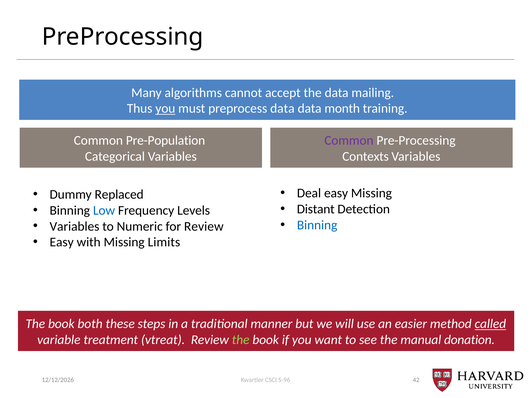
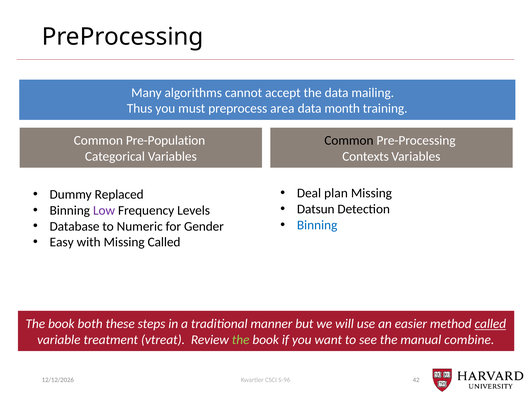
you underline: present -> none (165, 109)
preprocess data: data -> area (282, 109)
Common colour: purple -> black (349, 141)
Deal easy: easy -> plan (336, 193)
Distant: Distant -> Datsun (316, 209)
Low colour: blue -> purple (104, 211)
Variables: Variables -> Database (75, 226)
for Review: Review -> Gender (204, 226)
Missing Limits: Limits -> Called (164, 242)
donation: donation -> combine (469, 340)
